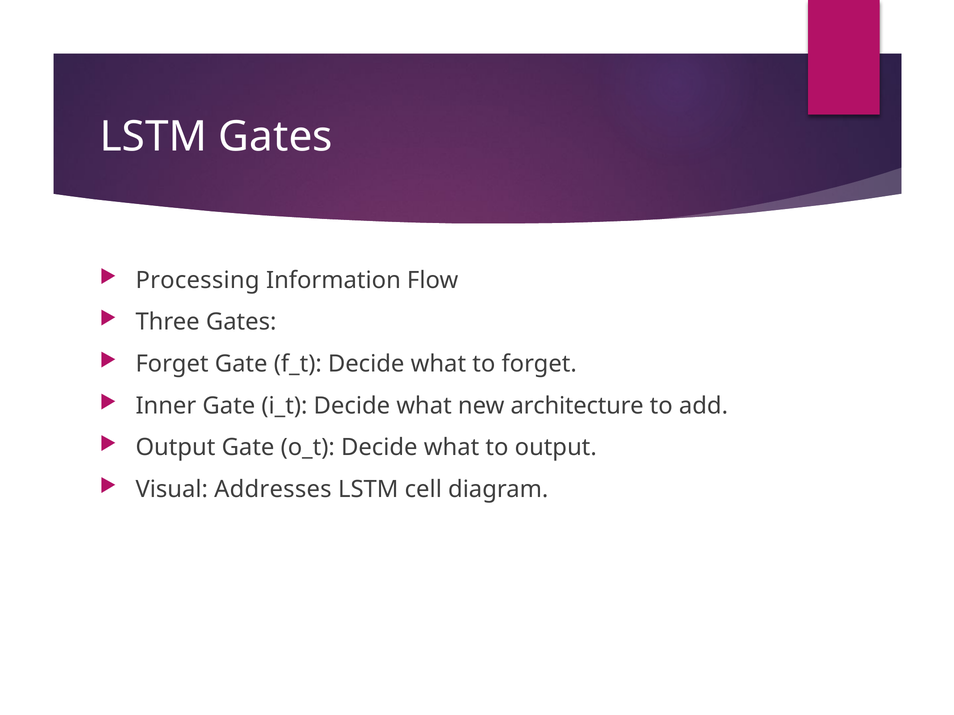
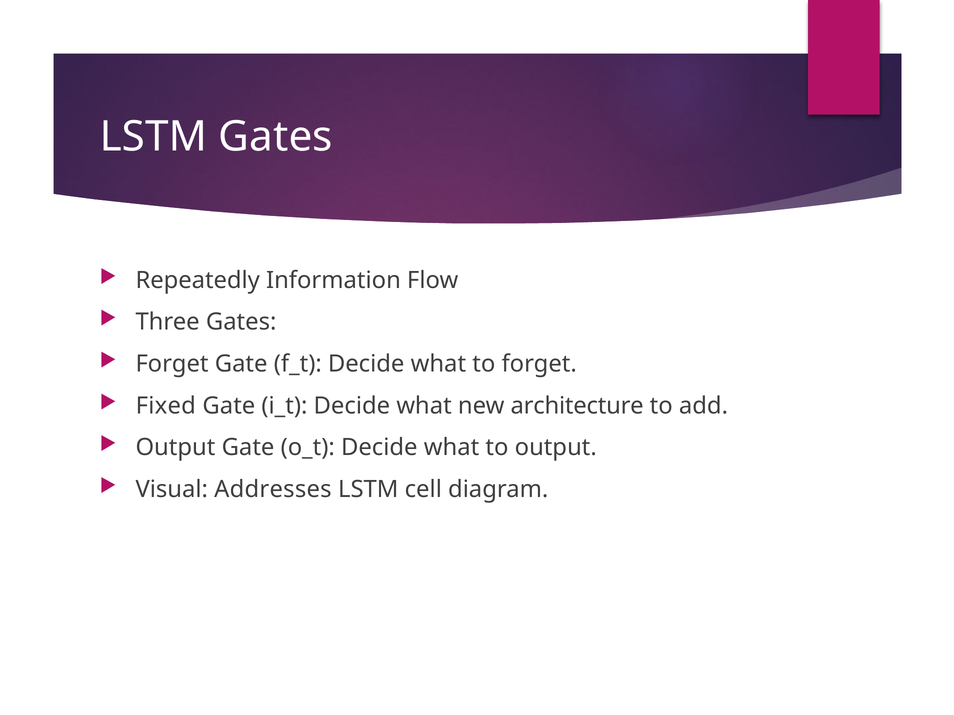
Processing: Processing -> Repeatedly (198, 280)
Inner: Inner -> Fixed (166, 406)
